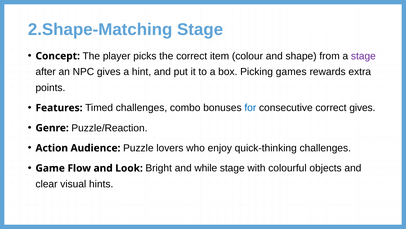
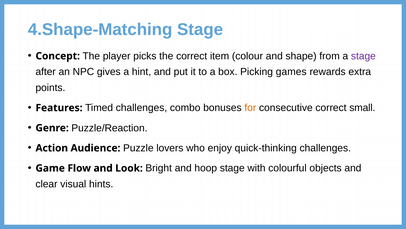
2.Shape-Matching: 2.Shape-Matching -> 4.Shape-Matching (100, 29)
for colour: blue -> orange (250, 108)
correct gives: gives -> small (362, 108)
while: while -> hoop (206, 168)
